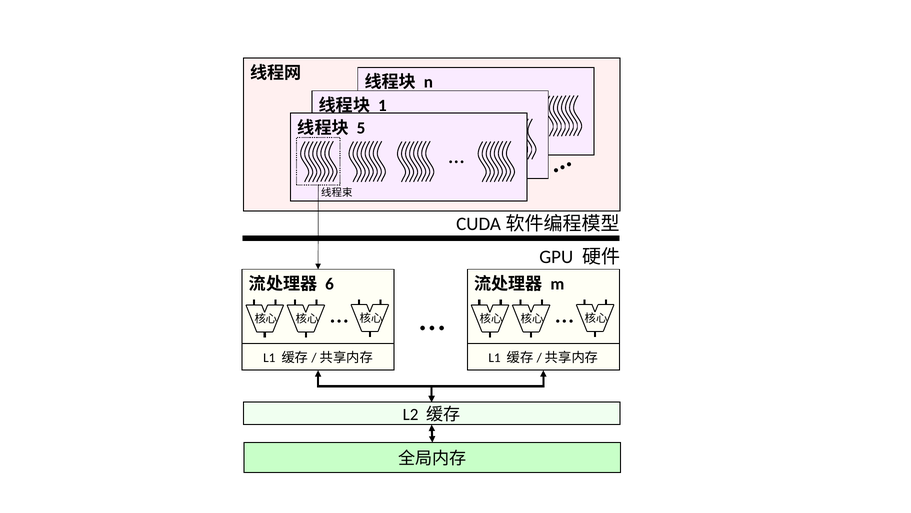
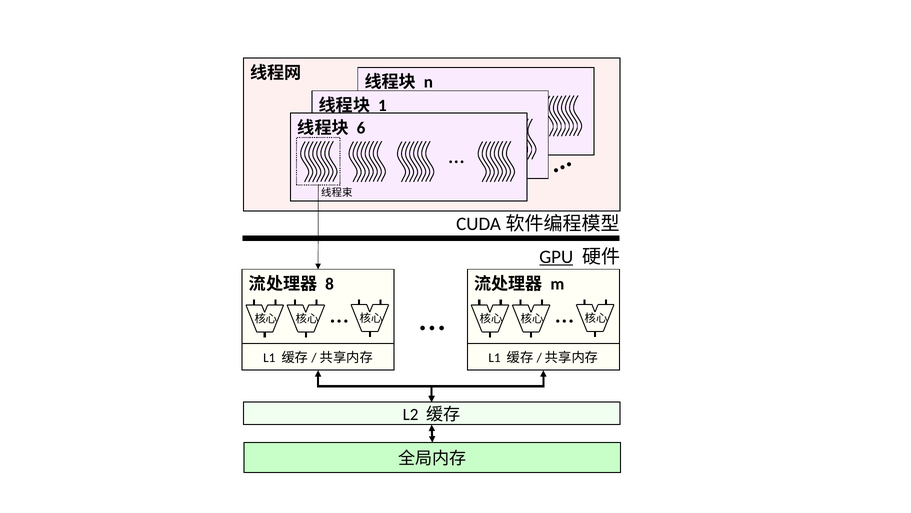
5: 5 -> 6 (361, 128)
GPU underline: none -> present (556, 257)
6: 6 -> 8 (330, 284)
